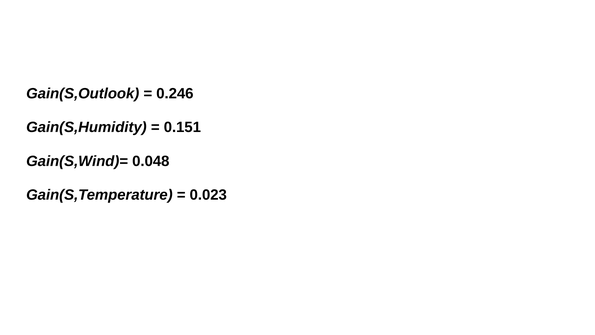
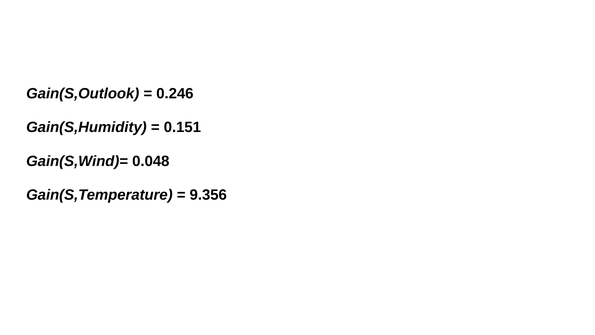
0.023: 0.023 -> 9.356 (208, 195)
